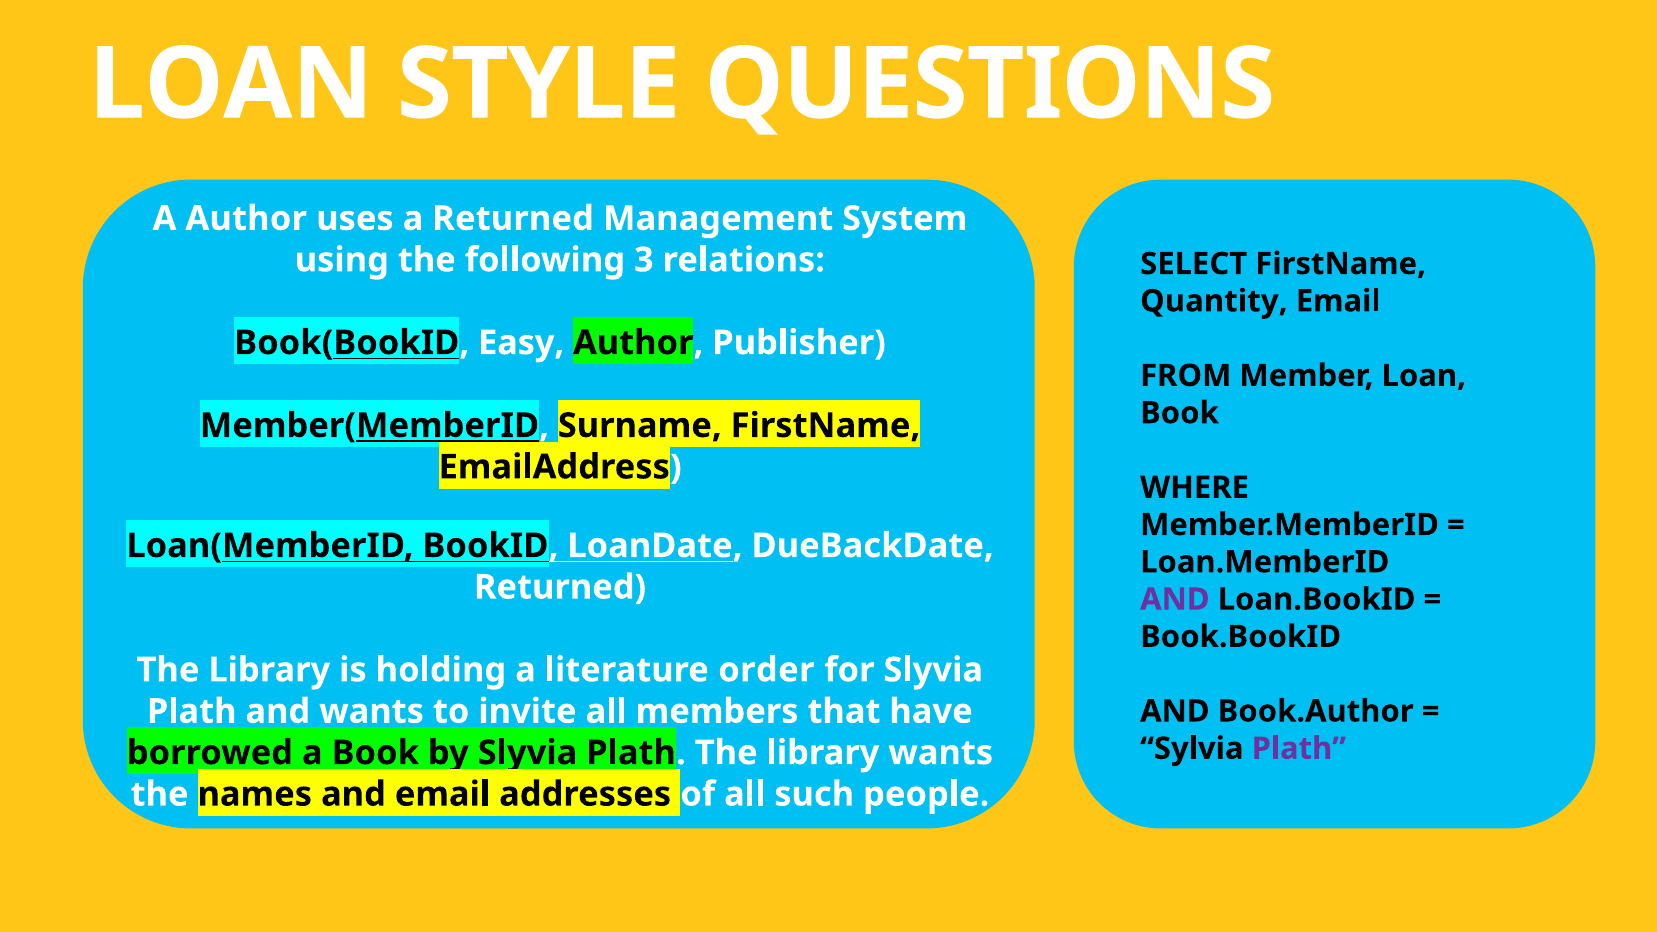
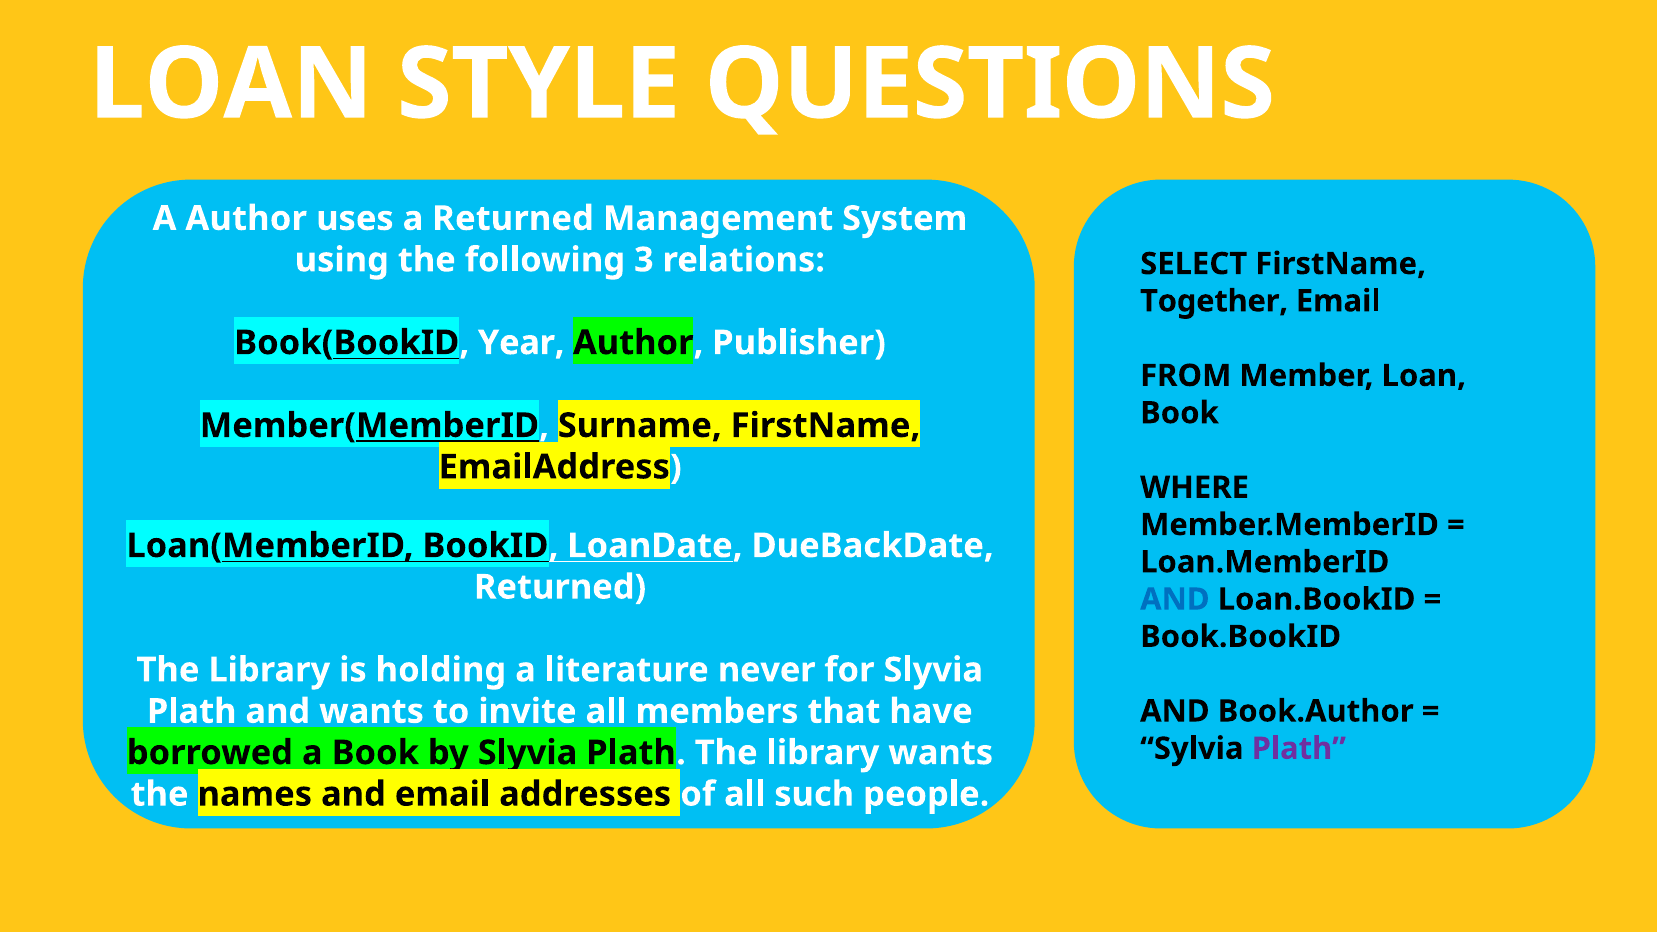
Quantity: Quantity -> Together (1214, 301)
Easy: Easy -> Year (521, 343)
AND colour: purple -> blue (1175, 599)
order: order -> never (767, 670)
